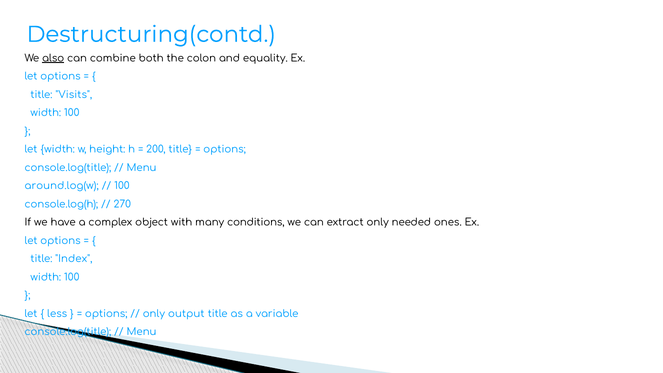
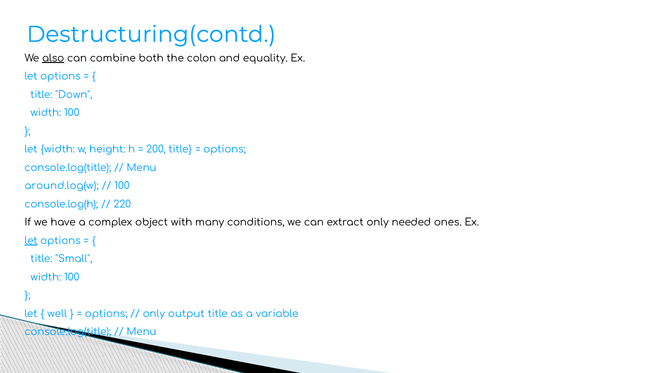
Visits: Visits -> Down (74, 95)
270: 270 -> 220 (122, 204)
let underline: none -> present (31, 241)
Index: Index -> Small (74, 259)
less: less -> well (57, 314)
